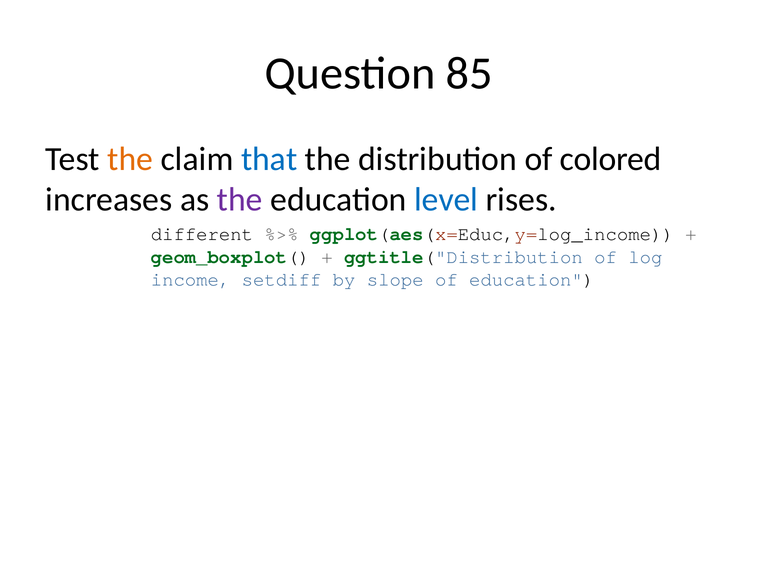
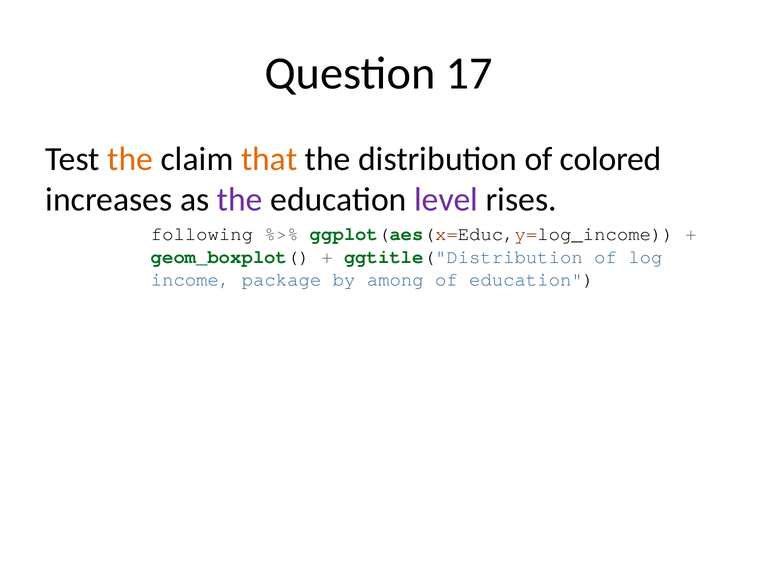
85: 85 -> 17 (469, 73)
that colour: blue -> orange (269, 159)
level colour: blue -> purple (446, 199)
different: different -> following (202, 234)
setdiff: setdiff -> package (282, 279)
slope: slope -> among (395, 279)
